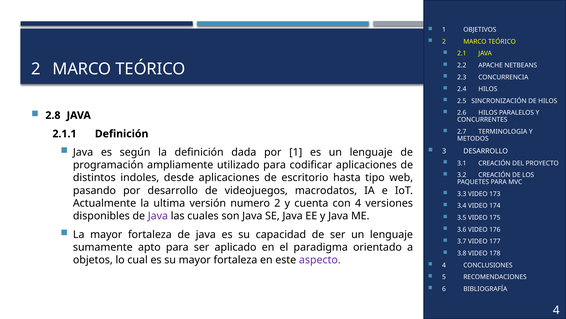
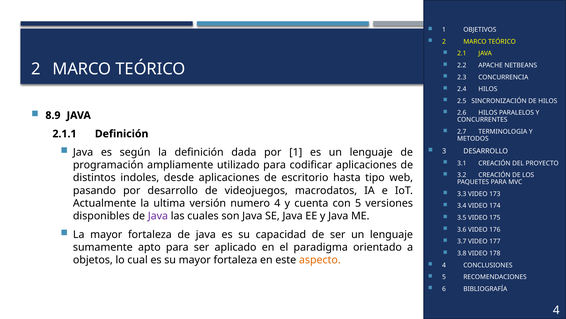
2.8: 2.8 -> 8.9 (53, 115)
numero 2: 2 -> 4 (277, 203)
con 4: 4 -> 5 (358, 203)
aspecto colour: purple -> orange (320, 260)
